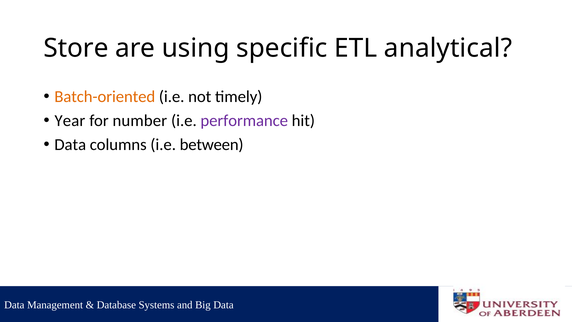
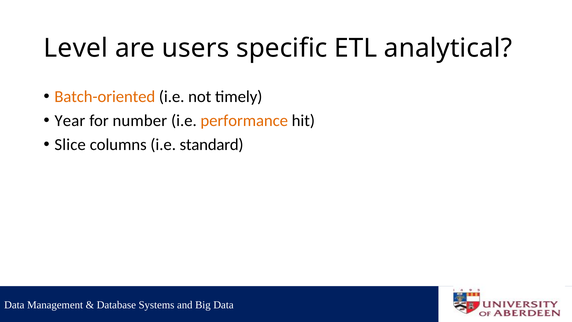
Store: Store -> Level (76, 48)
using: using -> users (196, 48)
performance colour: purple -> orange (244, 121)
Data: Data -> Slice (70, 145)
between: between -> standard (212, 145)
